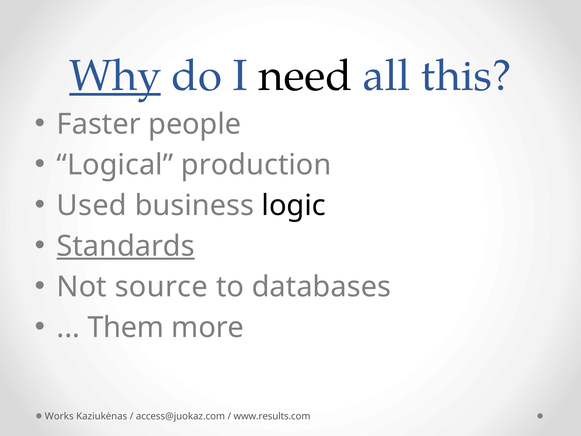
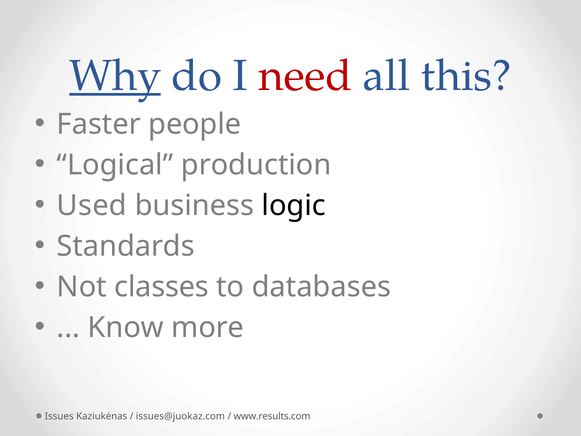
need colour: black -> red (305, 76)
Standards underline: present -> none (126, 246)
source: source -> classes (162, 287)
Them: Them -> Know (126, 327)
Works: Works -> Issues (59, 416)
access@juokaz.com: access@juokaz.com -> issues@juokaz.com (180, 416)
